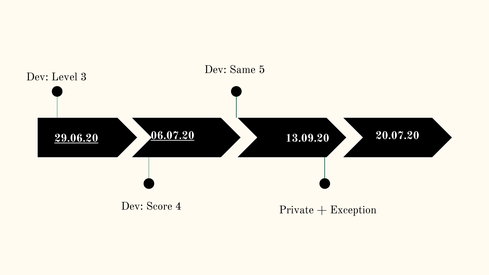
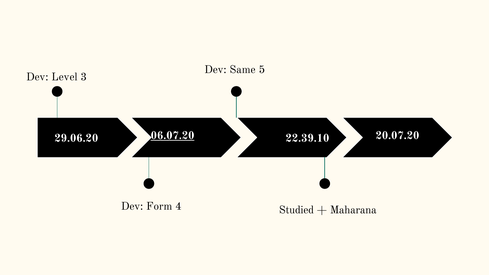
29.06.20 underline: present -> none (76, 138)
13.09.20: 13.09.20 -> 22.39.10 (307, 138)
Score: Score -> Form (159, 206)
Private: Private -> Studied (296, 210)
Exception: Exception -> Maharana (353, 210)
